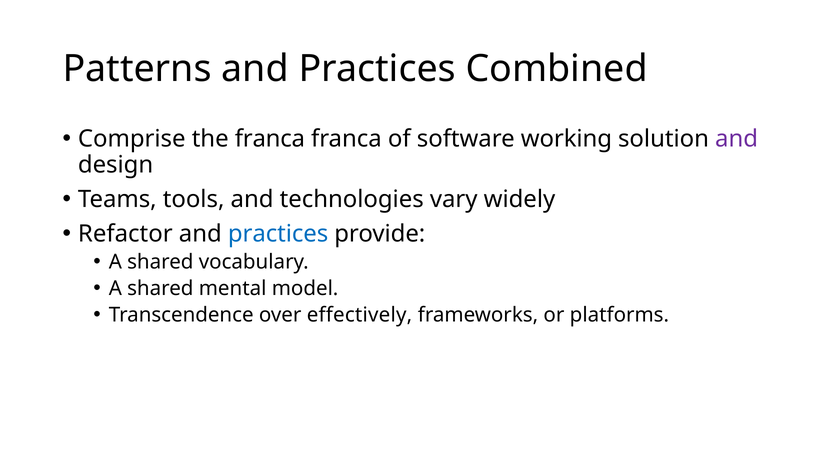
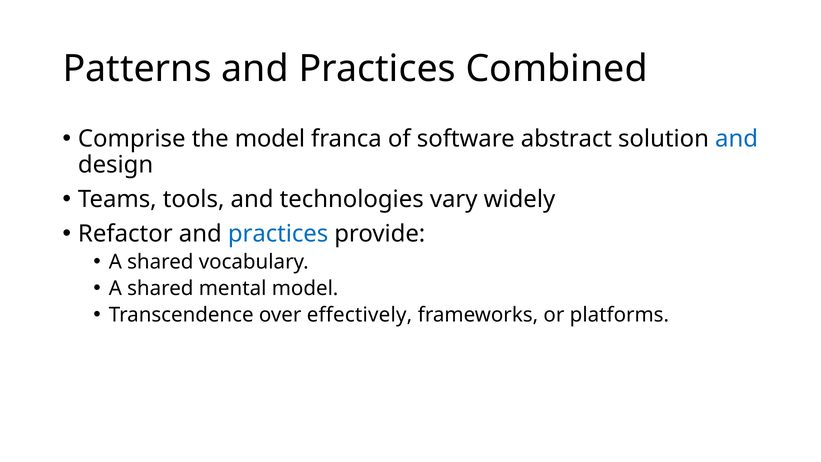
the franca: franca -> model (270, 139)
working: working -> abstract (566, 139)
and colour: purple -> blue (737, 139)
